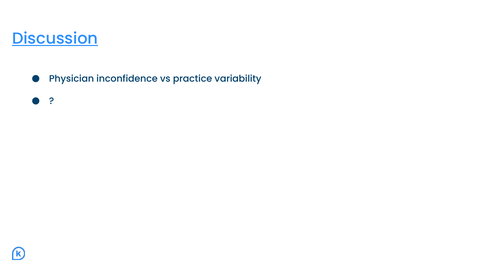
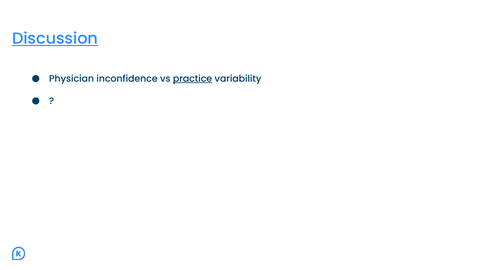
practice underline: none -> present (193, 79)
